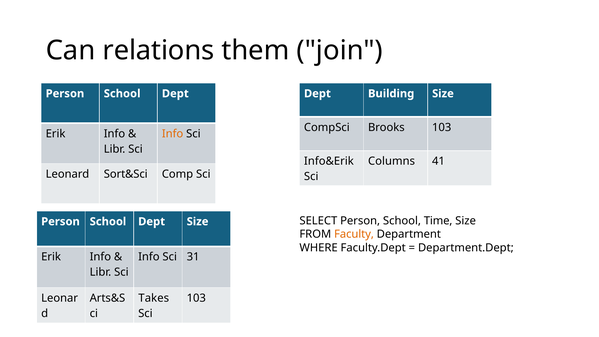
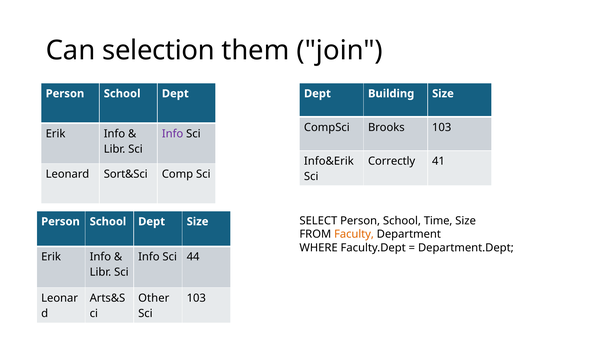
relations: relations -> selection (159, 50)
Info colour: orange -> purple (173, 134)
Columns: Columns -> Correctly (392, 161)
31: 31 -> 44 (193, 257)
Takes: Takes -> Other (154, 298)
